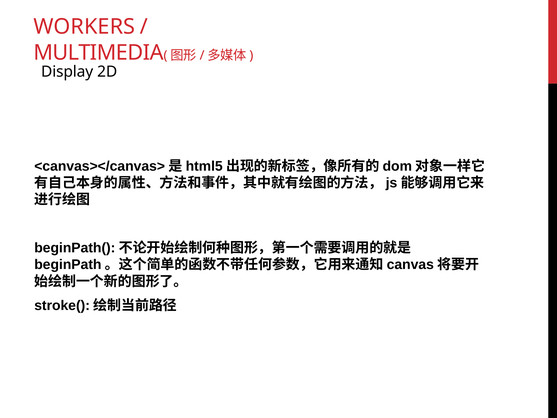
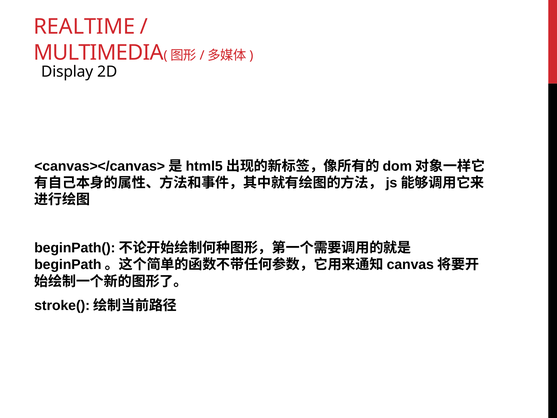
WORKERS: WORKERS -> REALTIME (84, 27)
